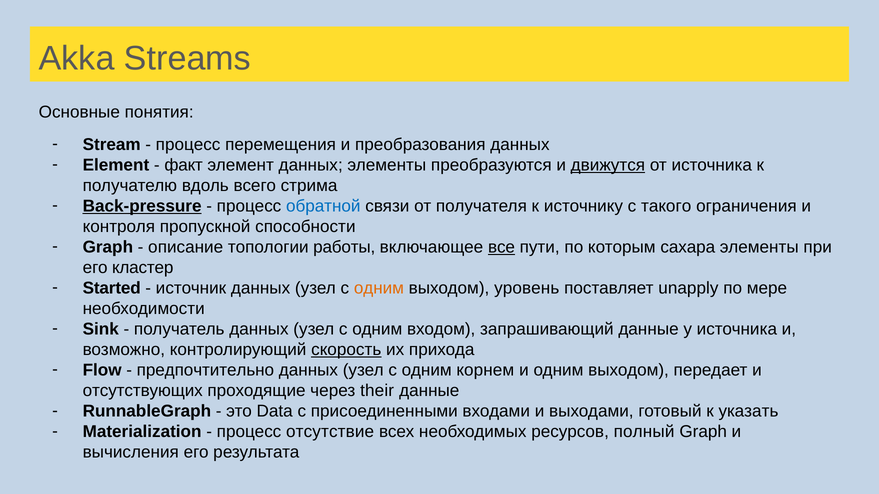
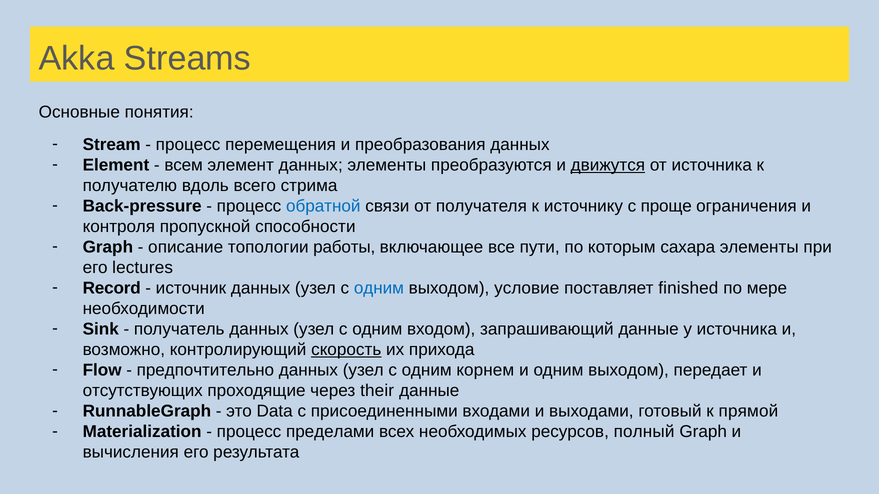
факт: факт -> всем (184, 165)
Back-pressure underline: present -> none (142, 206)
такого: такого -> проще (666, 206)
все underline: present -> none (502, 247)
кластер: кластер -> lectures (143, 268)
Started: Started -> Record (112, 289)
одним colour: orange -> blue (379, 289)
уровень: уровень -> условие (527, 289)
unapply: unapply -> finished (688, 289)
указать: указать -> прямой (748, 412)
отсутствие: отсутствие -> пределами (330, 432)
